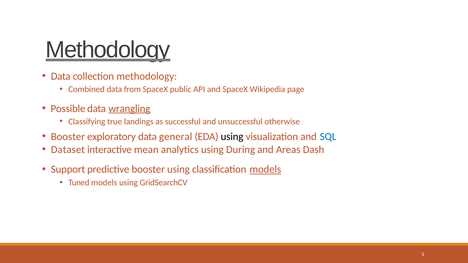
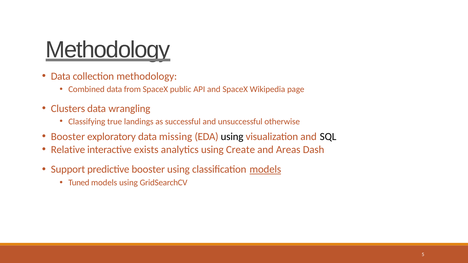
Possible: Possible -> Clusters (68, 109)
wrangling underline: present -> none (129, 109)
general: general -> missing (176, 137)
SQL colour: blue -> black (328, 137)
Dataset: Dataset -> Relative (68, 150)
mean: mean -> exists (146, 150)
During: During -> Create (241, 150)
